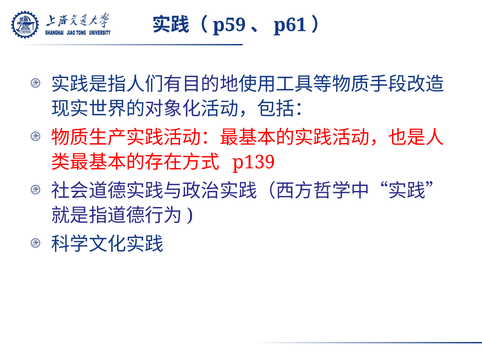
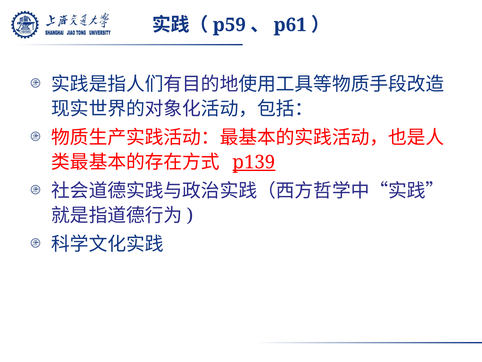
p139 underline: none -> present (254, 162)
